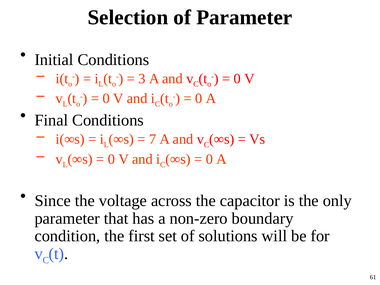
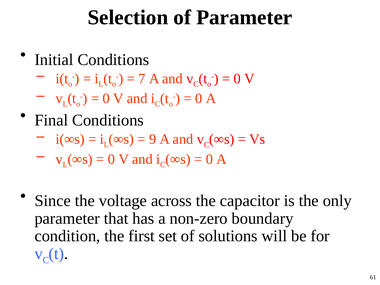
3: 3 -> 7 (142, 79)
7: 7 -> 9 (153, 139)
